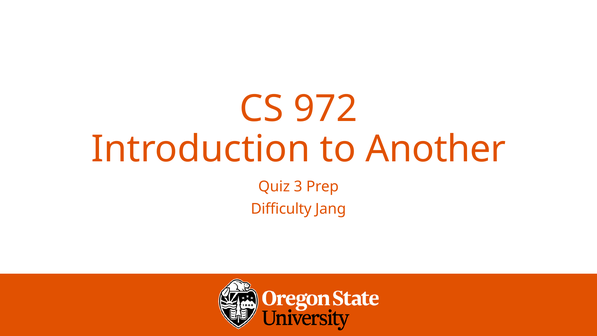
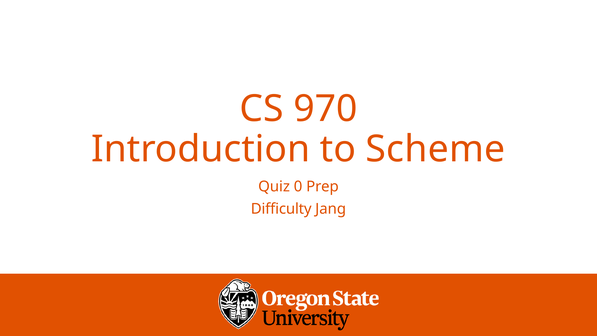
972: 972 -> 970 (325, 109)
Another: Another -> Scheme (435, 149)
3: 3 -> 0 (298, 187)
